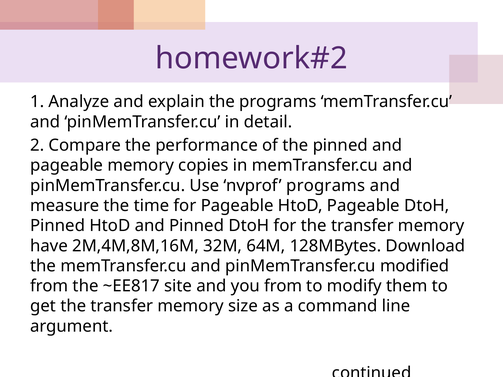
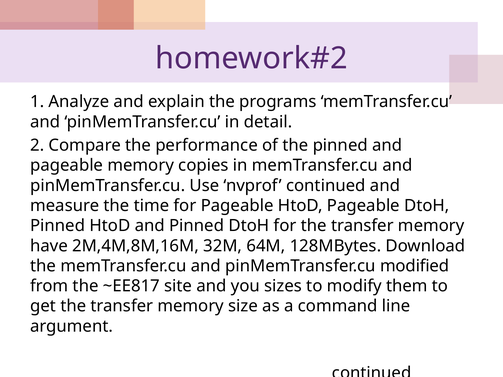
nvprof programs: programs -> continued (326, 186)
you from: from -> sizes (283, 286)
